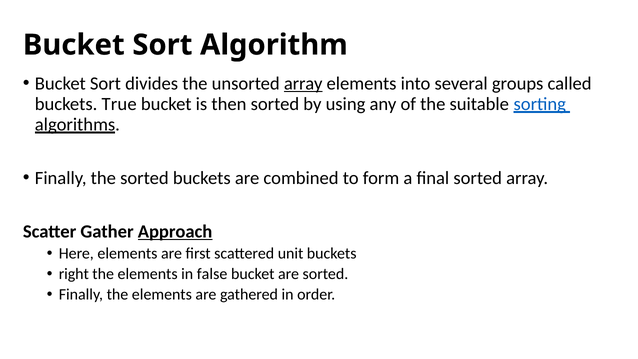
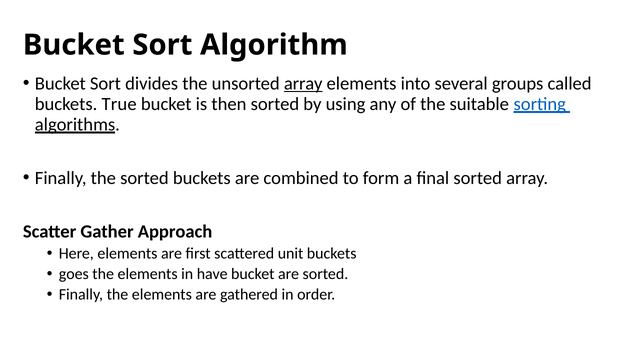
Approach underline: present -> none (175, 231)
right: right -> goes (74, 274)
false: false -> have (212, 274)
